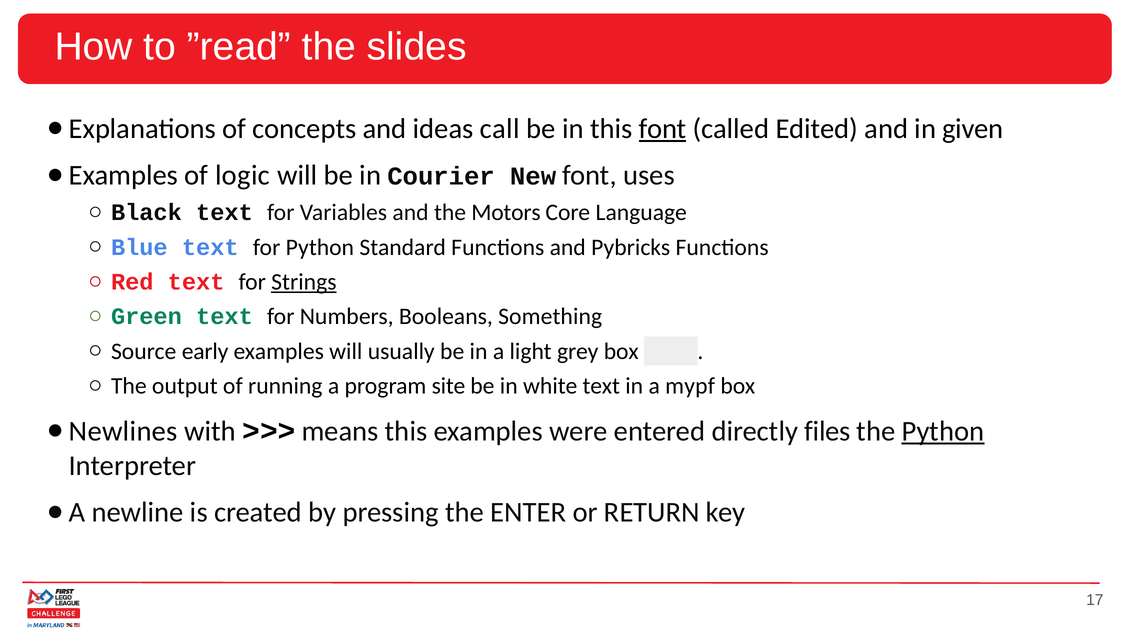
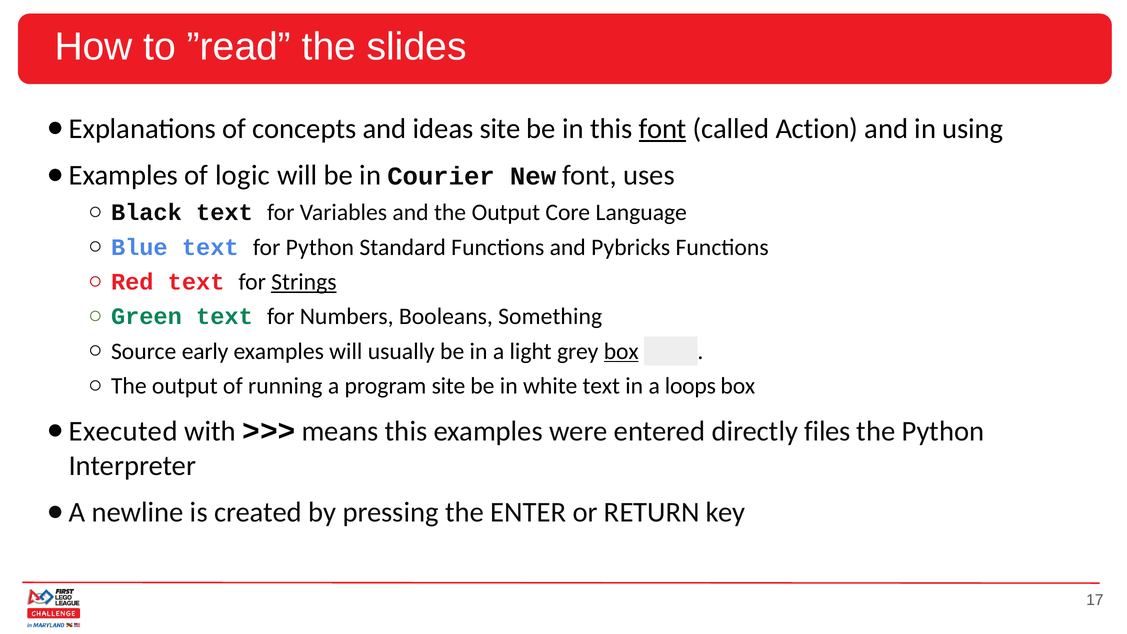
ideas call: call -> site (500, 129)
Edited: Edited -> Action (817, 129)
given: given -> using (973, 129)
and the Motors: Motors -> Output (506, 213)
box underline: none -> present (621, 351)
mypf: mypf -> loops (690, 386)
Newlines: Newlines -> Executed (123, 431)
Python underline: present -> none (943, 431)
